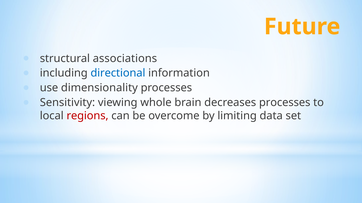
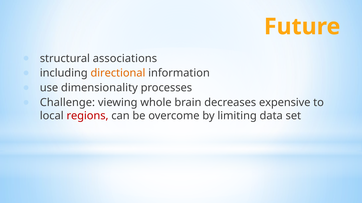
directional colour: blue -> orange (118, 73)
Sensitivity: Sensitivity -> Challenge (67, 103)
decreases processes: processes -> expensive (285, 103)
